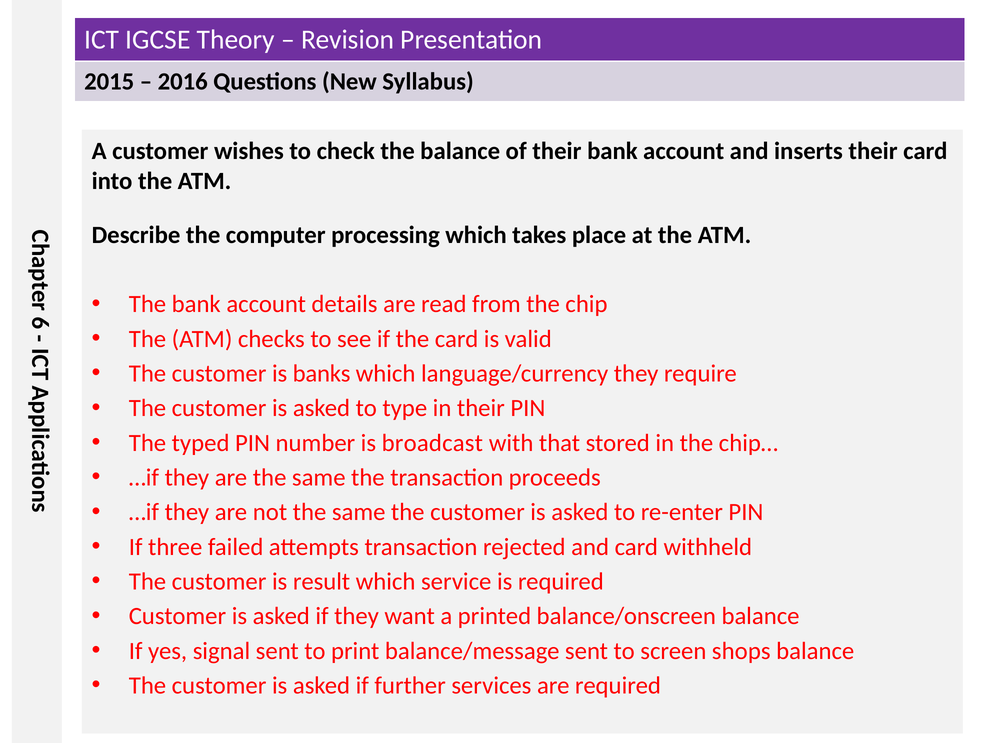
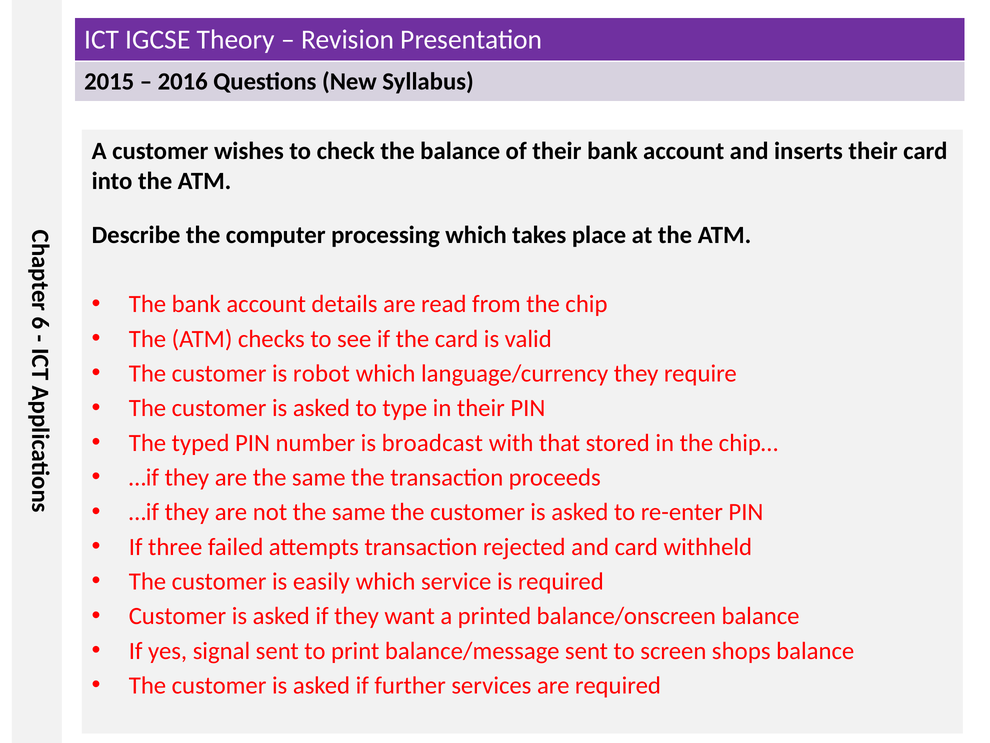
banks: banks -> robot (321, 373)
result: result -> easily (321, 581)
